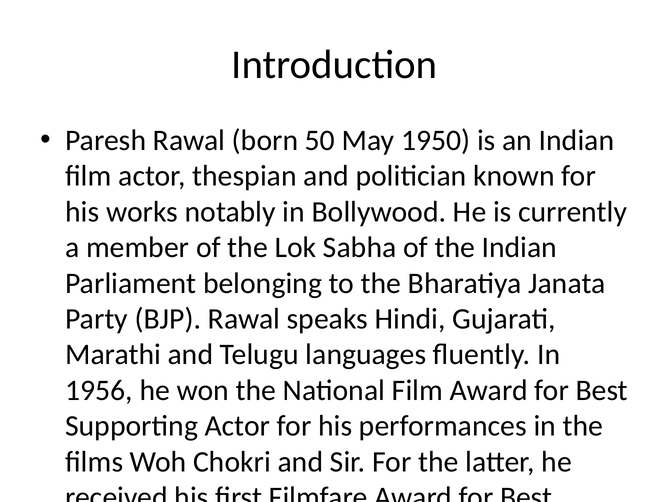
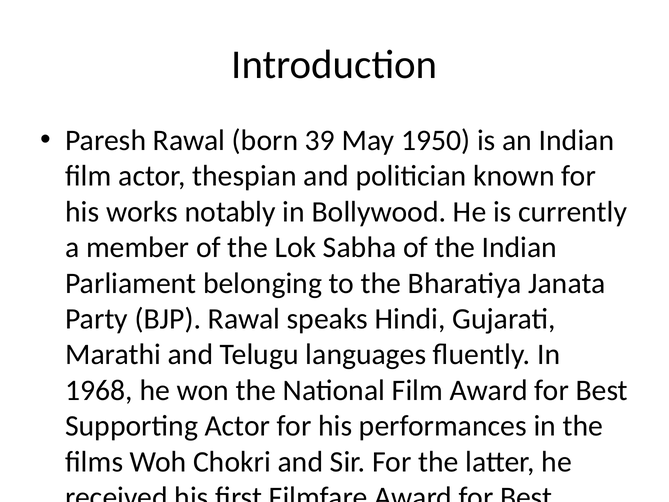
50: 50 -> 39 (320, 140)
1956: 1956 -> 1968 (99, 390)
